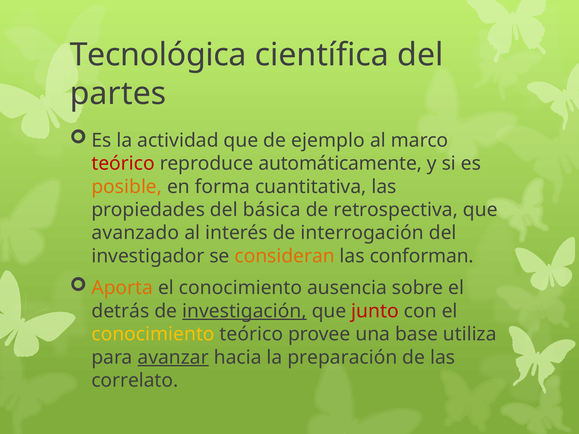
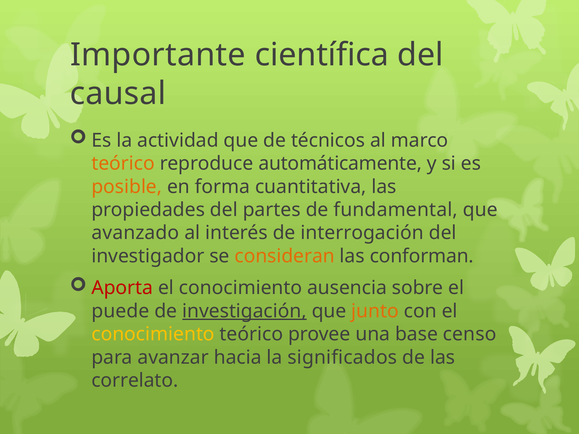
Tecnológica: Tecnológica -> Importante (158, 55)
partes: partes -> causal (118, 94)
ejemplo: ejemplo -> técnicos (328, 140)
teórico colour: red -> orange (123, 164)
básica: básica -> partes (272, 210)
retrospectiva: retrospectiva -> fundamental (396, 210)
Aporta colour: orange -> red (122, 288)
detrás: detrás -> puede (120, 311)
junto colour: red -> orange (375, 311)
utiliza: utiliza -> censo (470, 334)
avanzar underline: present -> none (173, 358)
preparación: preparación -> significados (342, 358)
